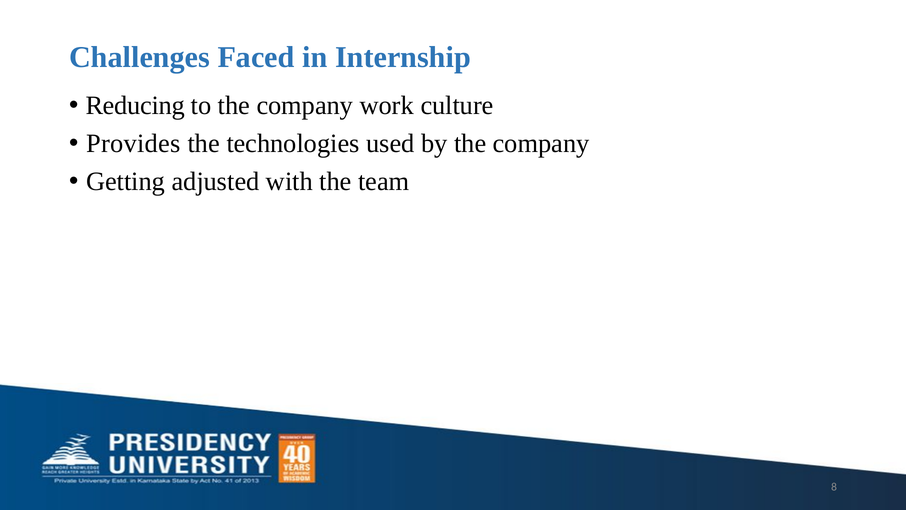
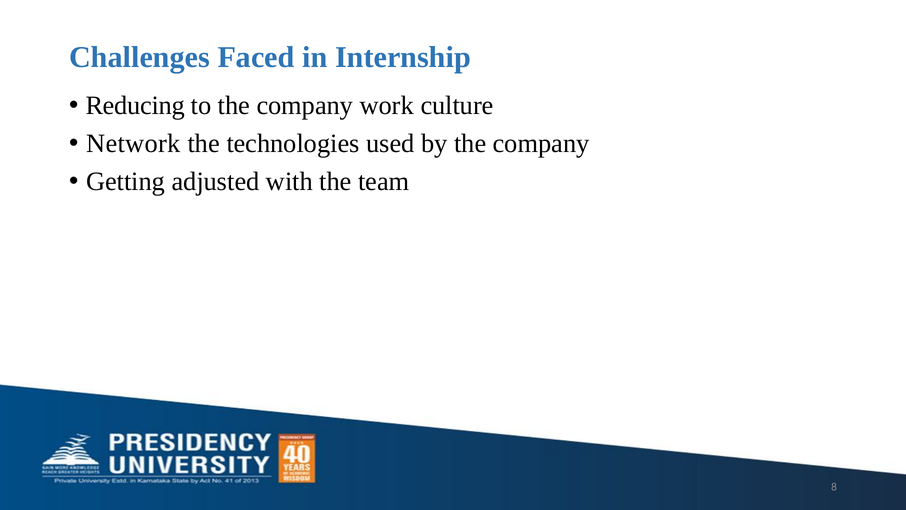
Provides: Provides -> Network (133, 144)
